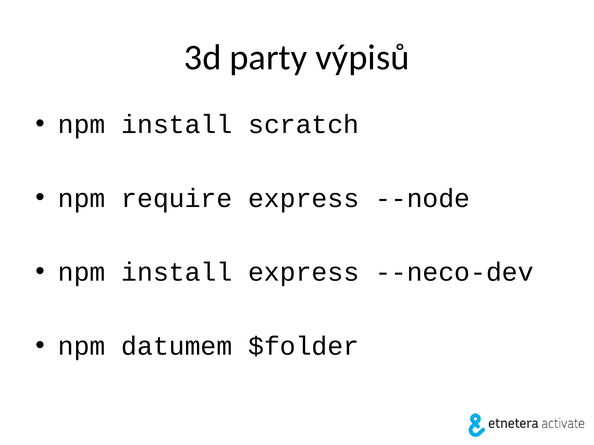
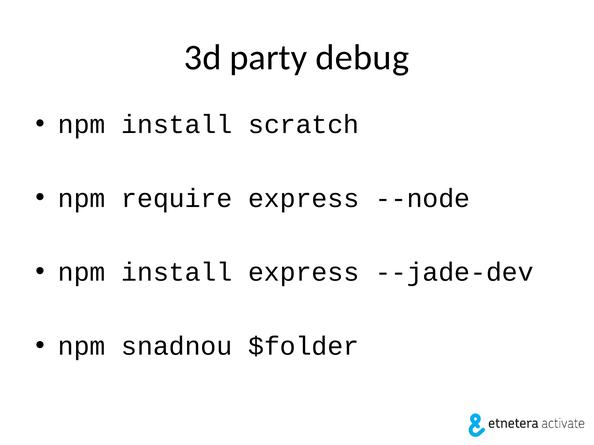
výpisů: výpisů -> debug (362, 58)
--neco-dev: --neco-dev -> --jade-dev (454, 273)
datumem: datumem -> snadnou (177, 346)
